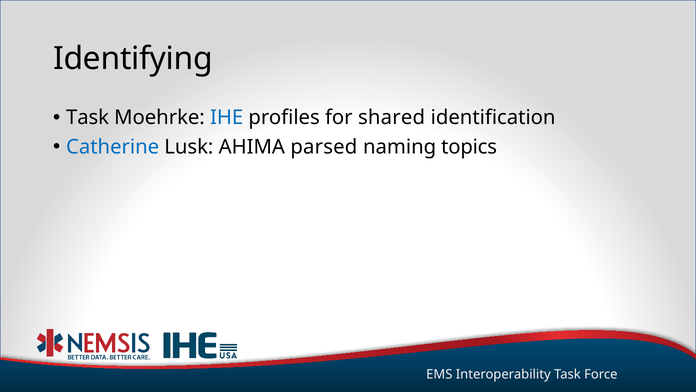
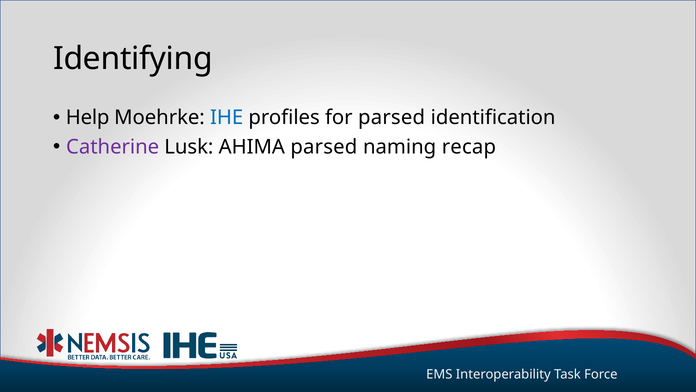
Task: Task -> Help (88, 118)
for shared: shared -> parsed (392, 118)
Catherine colour: blue -> purple (113, 147)
topics: topics -> recap (469, 147)
